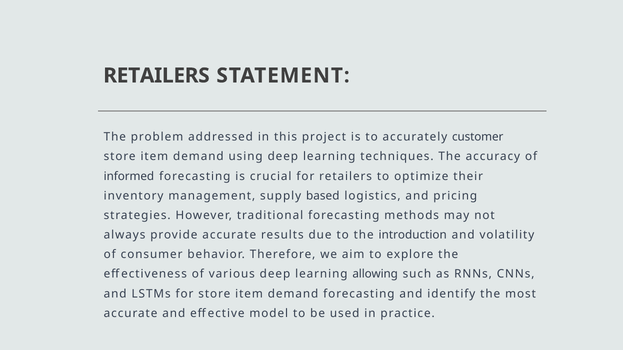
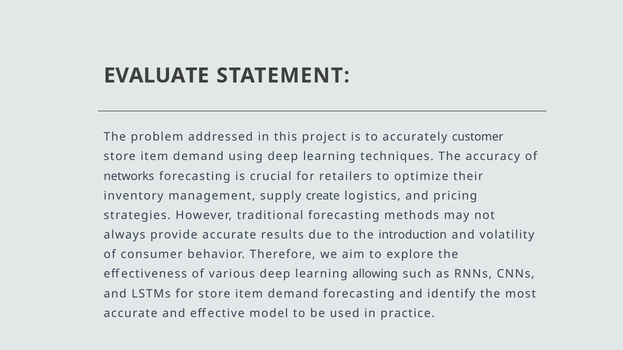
RETAILERS: RETAILERS -> EVALUATE (156, 76)
informed: informed -> networks (129, 176)
based: based -> create (323, 196)
